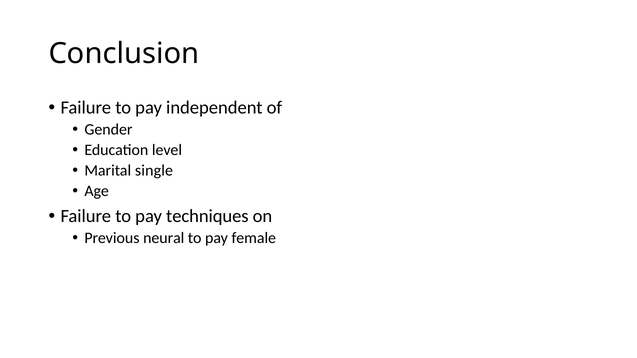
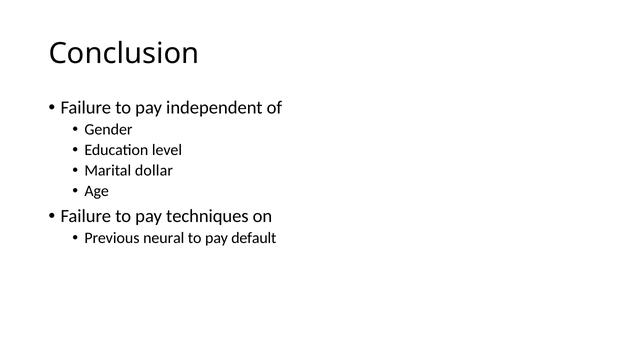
single: single -> dollar (154, 171)
female: female -> default (254, 238)
